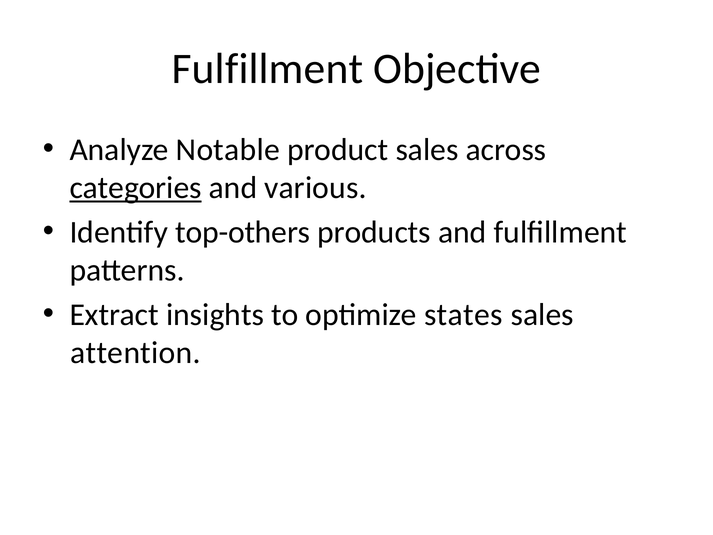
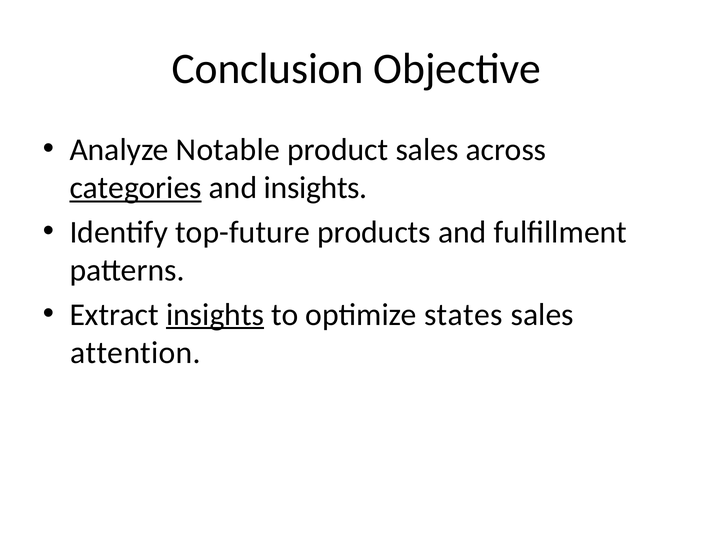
Fulfillment: Fulfillment -> Conclusion (268, 69)
and various: various -> insights (316, 188)
top-others: top-others -> top-future (243, 232)
insights underline: none -> present (215, 314)
